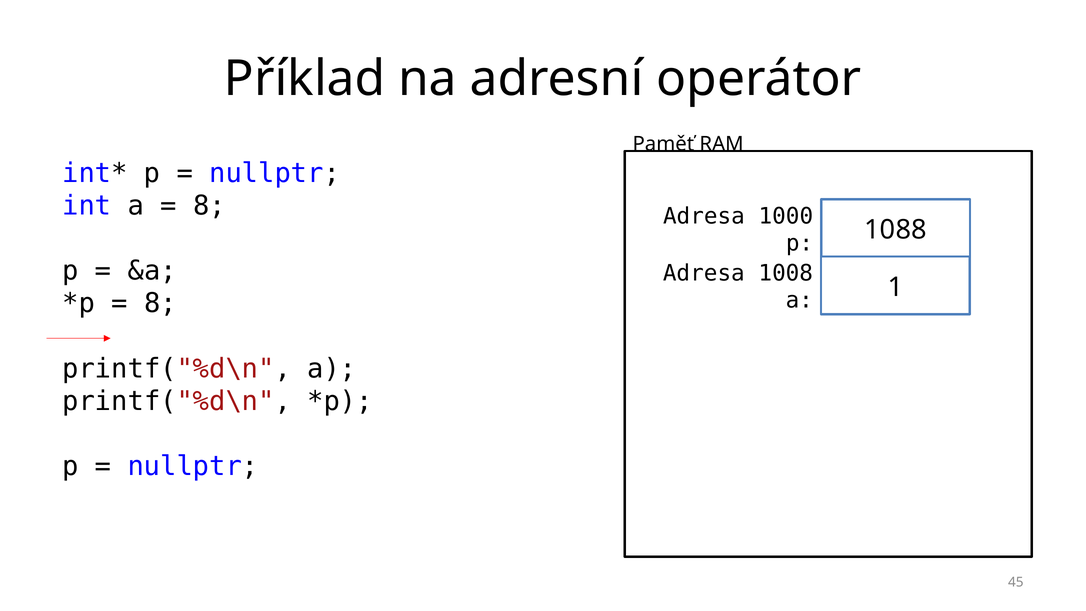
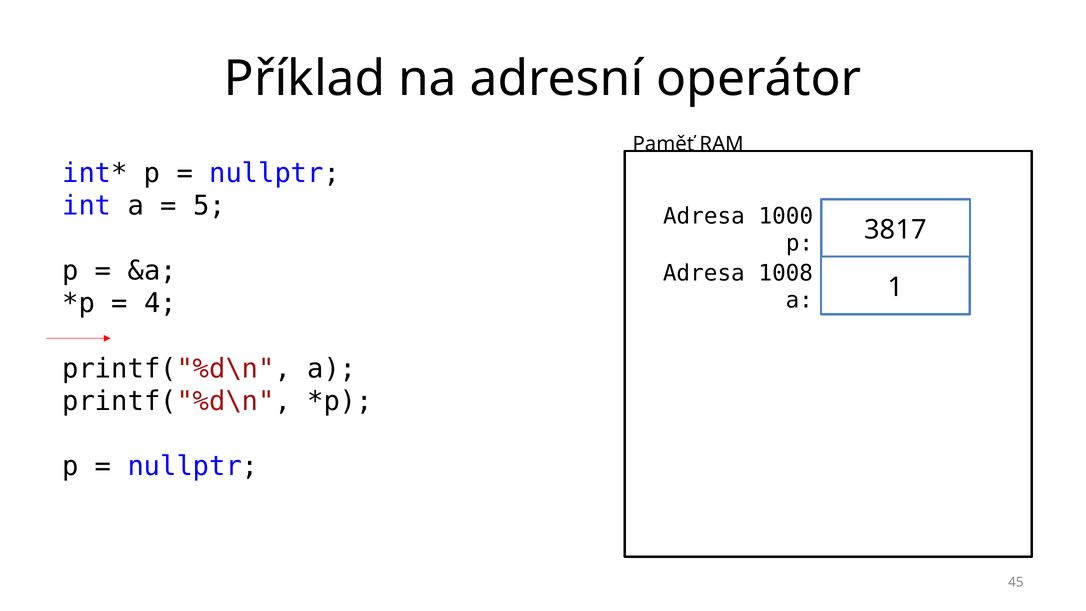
8: 8 -> 5 (209, 206)
1088: 1088 -> 3817 (896, 230)
8: 8 -> 4 (160, 303)
